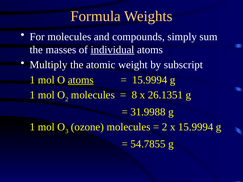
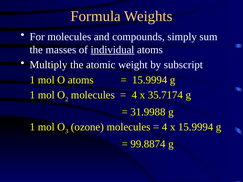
atoms underline: present -> none (81, 80)
8: 8 -> 4 (134, 95)
26.1351: 26.1351 -> 35.7174 (165, 95)
2: 2 -> 4 (165, 127)
54.7855: 54.7855 -> 99.8874 (148, 144)
